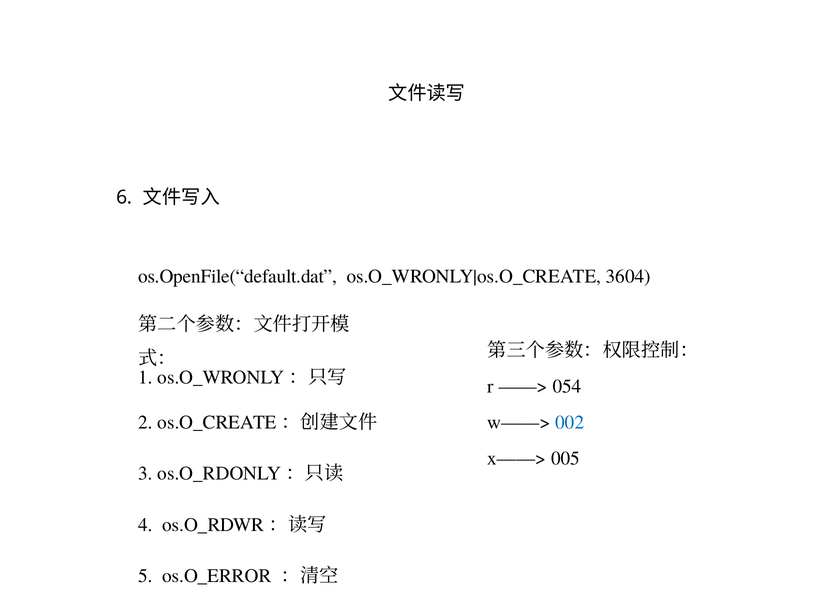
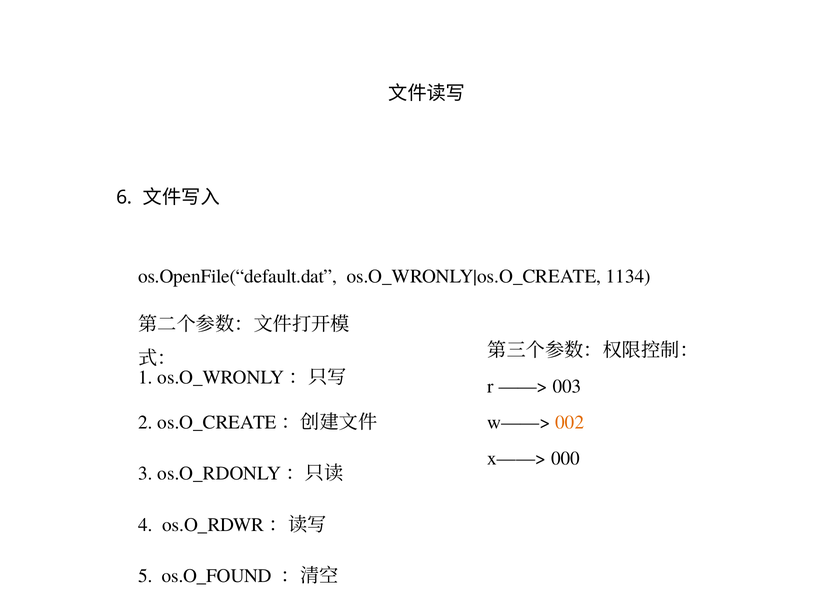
3604: 3604 -> 1134 (628, 276)
054: 054 -> 003 (567, 386)
002 colour: blue -> orange (570, 422)
005: 005 -> 000 (565, 458)
os.O_ERROR: os.O_ERROR -> os.O_FOUND (217, 576)
